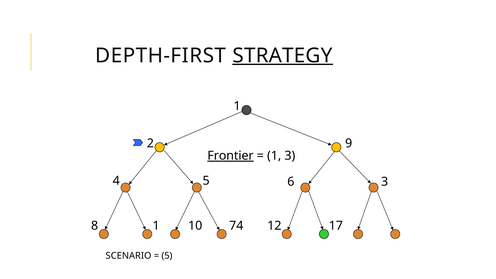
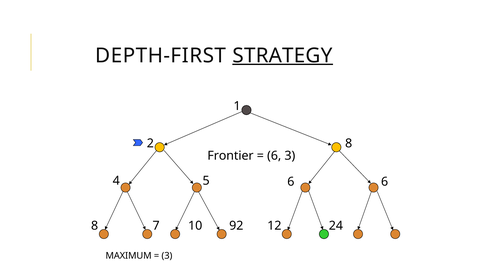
2 9: 9 -> 8 (349, 143)
Frontier underline: present -> none (230, 156)
1: 1 -> 6 (274, 156)
6 3: 3 -> 6 (385, 182)
8 1: 1 -> 7 (156, 226)
74: 74 -> 92 (236, 226)
17: 17 -> 24 (336, 226)
SCENARIO: SCENARIO -> MAXIMUM (129, 256)
5: 5 -> 3 (167, 256)
